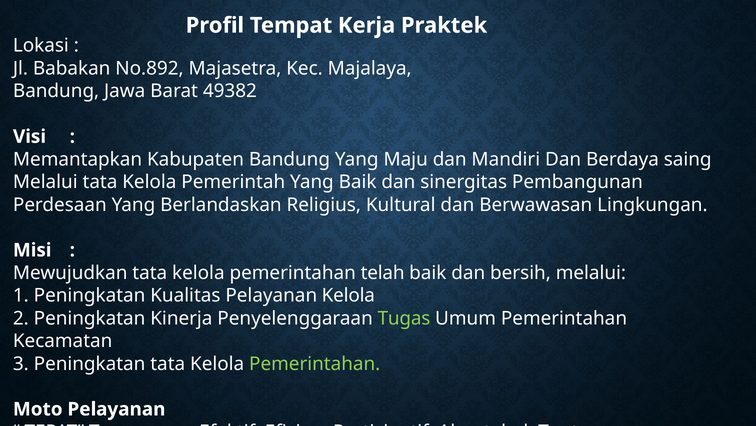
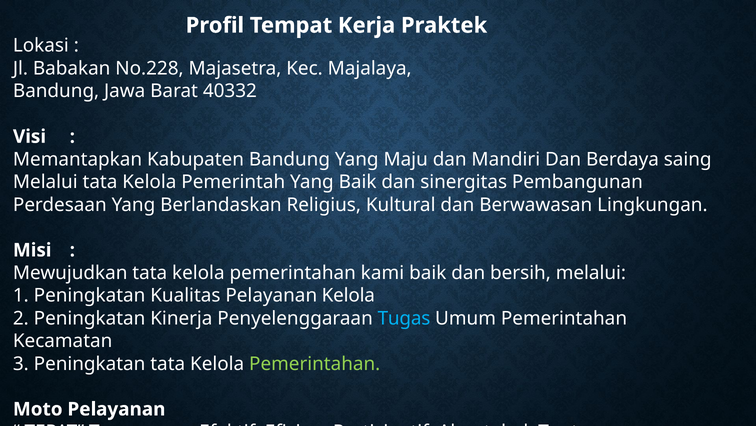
No.892: No.892 -> No.228 (149, 68)
49382: 49382 -> 40332 (230, 91)
telah: telah -> kami (382, 272)
Tugas colour: light green -> light blue (404, 318)
